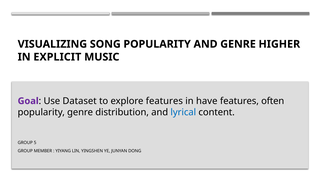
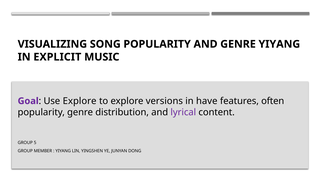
GENRE HIGHER: HIGHER -> YIYANG (279, 44)
Use Dataset: Dataset -> Explore (80, 101)
explore features: features -> versions (164, 101)
lyrical colour: blue -> purple (183, 112)
